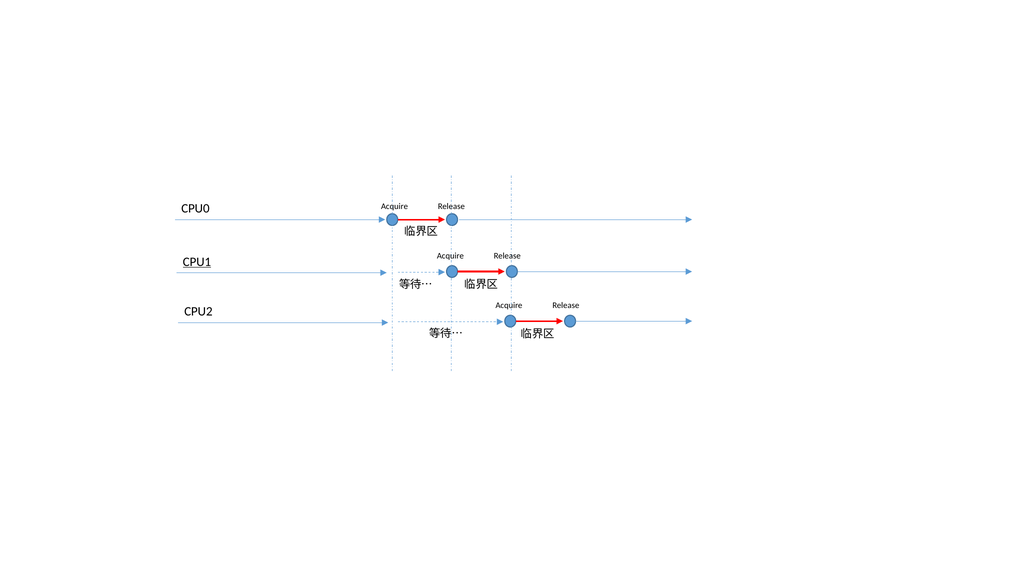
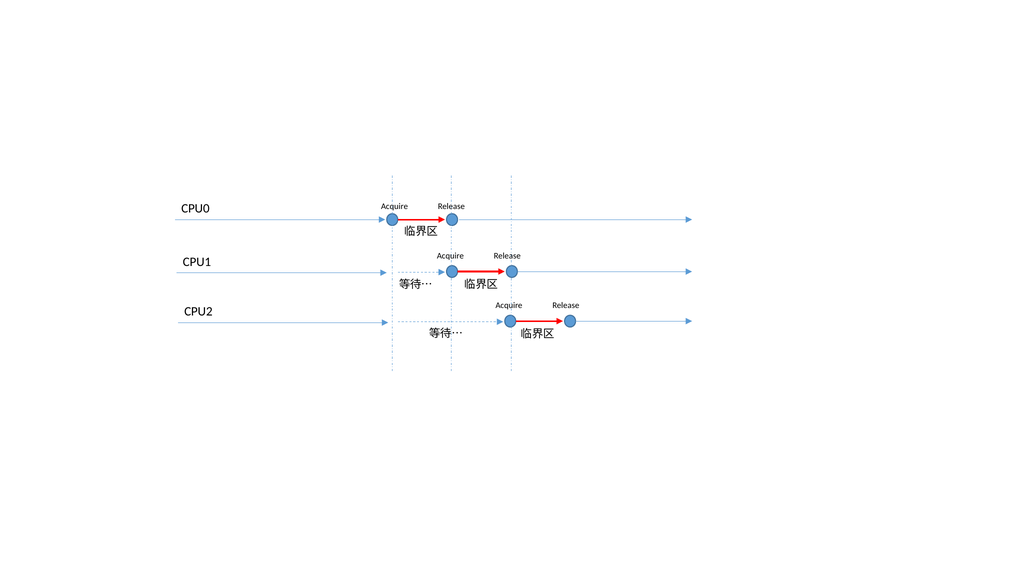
CPU1 underline: present -> none (197, 262)
